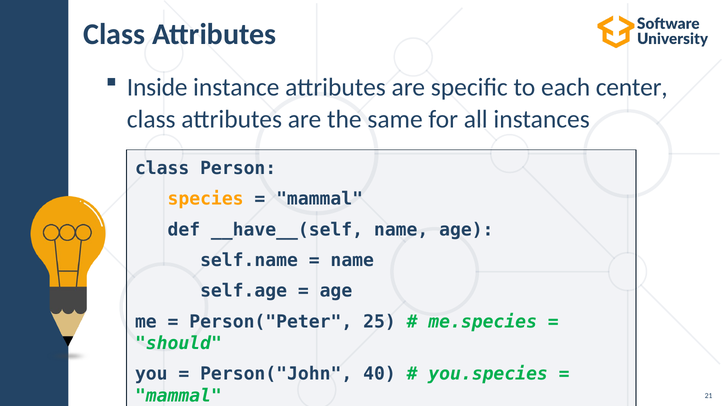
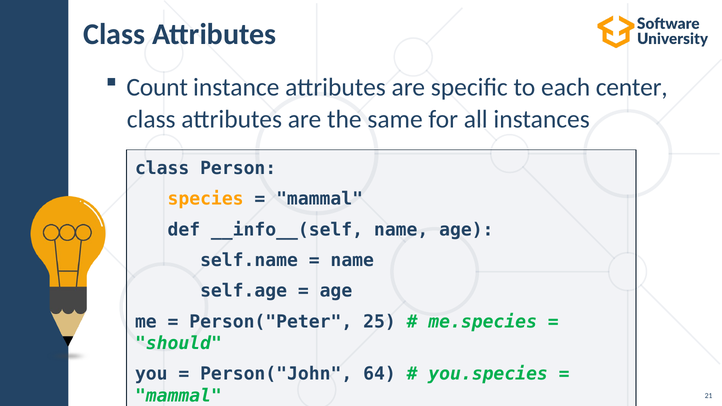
Inside: Inside -> Count (157, 87)
__have__(self: __have__(self -> __info__(self (287, 230)
40: 40 -> 64 (379, 374)
